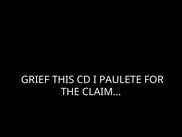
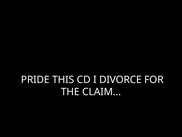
GRIEF: GRIEF -> PRIDE (35, 79)
PAULETE: PAULETE -> DIVORCE (120, 79)
